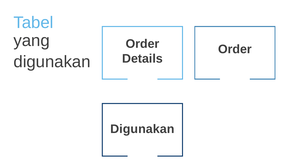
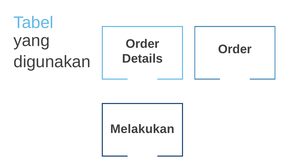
Digunakan: Digunakan -> Melakukan (142, 129)
